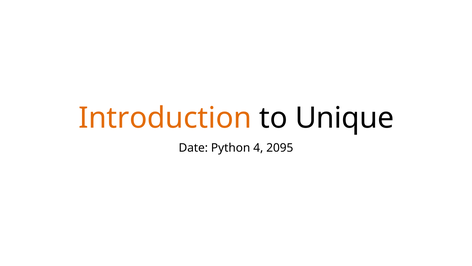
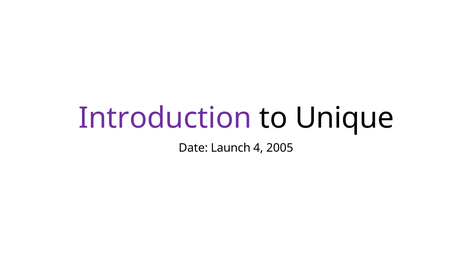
Introduction colour: orange -> purple (165, 118)
Python: Python -> Launch (231, 148)
2095: 2095 -> 2005 (280, 148)
